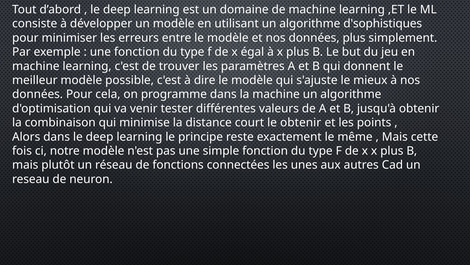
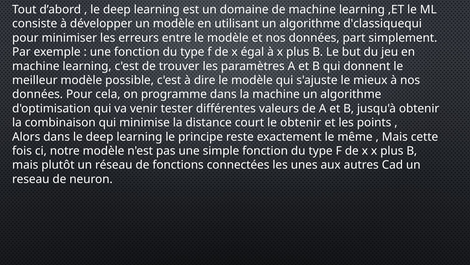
d'sophistiques: d'sophistiques -> d'classiquequi (383, 24)
données plus: plus -> part (354, 38)
